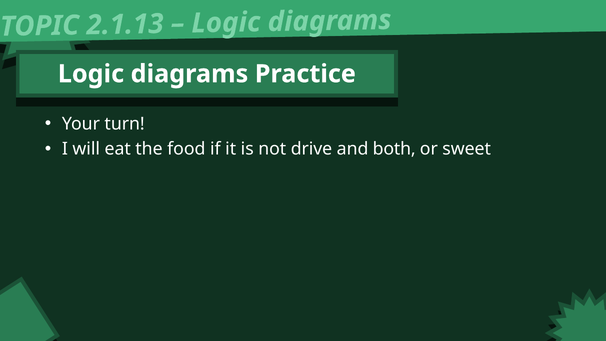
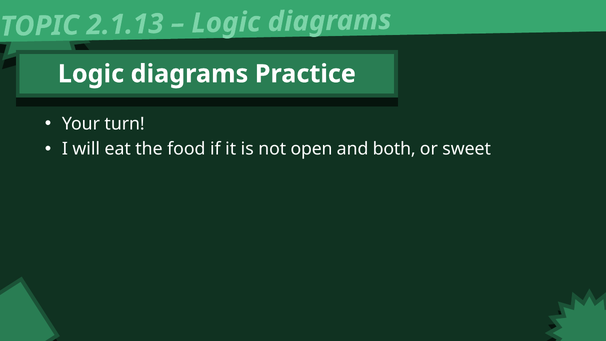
drive: drive -> open (312, 149)
